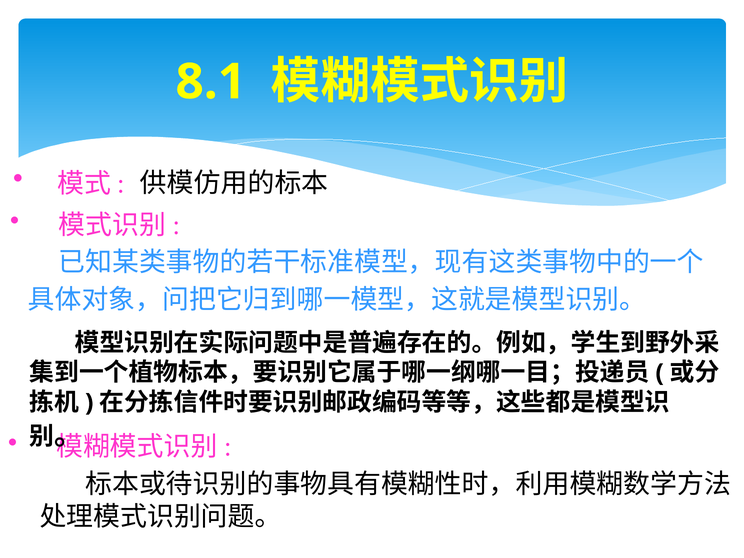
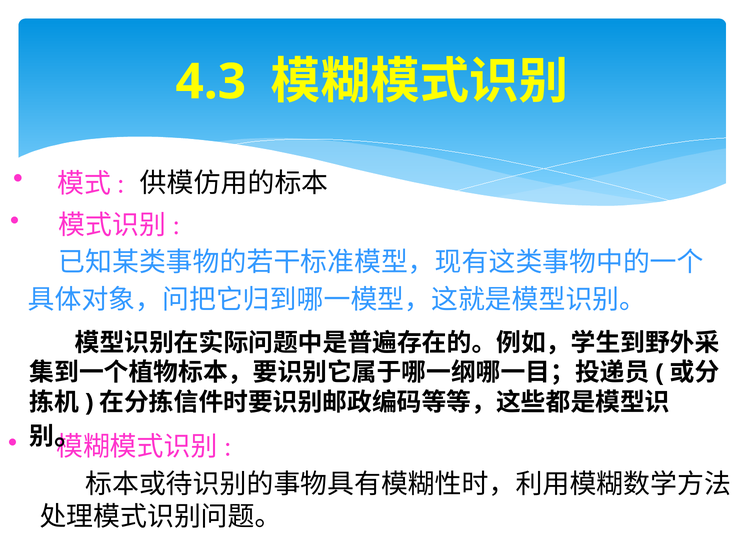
8.1: 8.1 -> 4.3 (211, 82)
